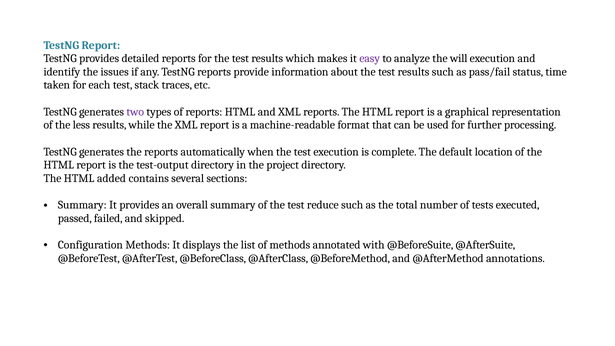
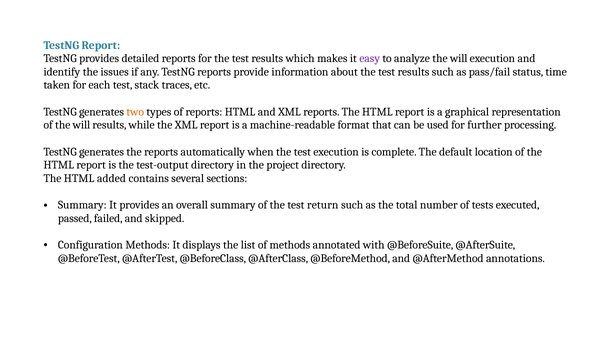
two colour: purple -> orange (135, 112)
of the less: less -> will (81, 125)
reduce: reduce -> return (323, 205)
